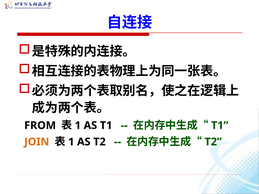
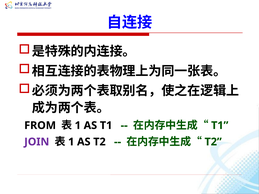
JOIN colour: orange -> purple (37, 142)
